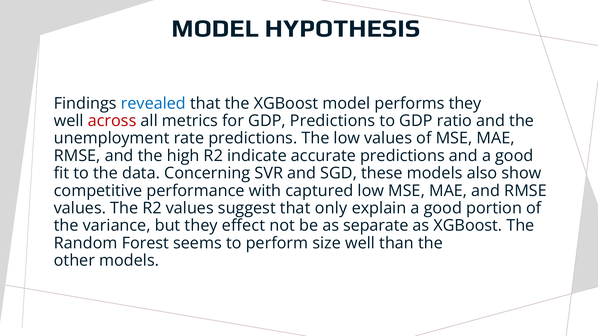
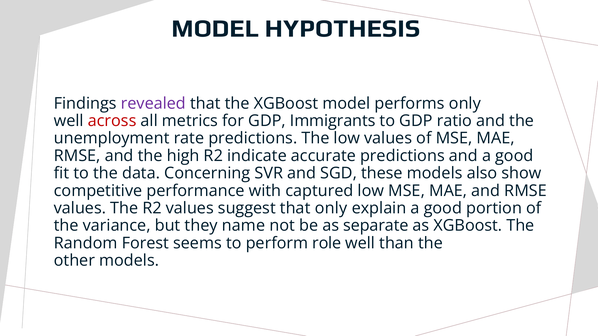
revealed colour: blue -> purple (153, 104)
performs they: they -> only (465, 104)
GDP Predictions: Predictions -> Immigrants (333, 121)
effect: effect -> name (243, 226)
size: size -> role (327, 243)
